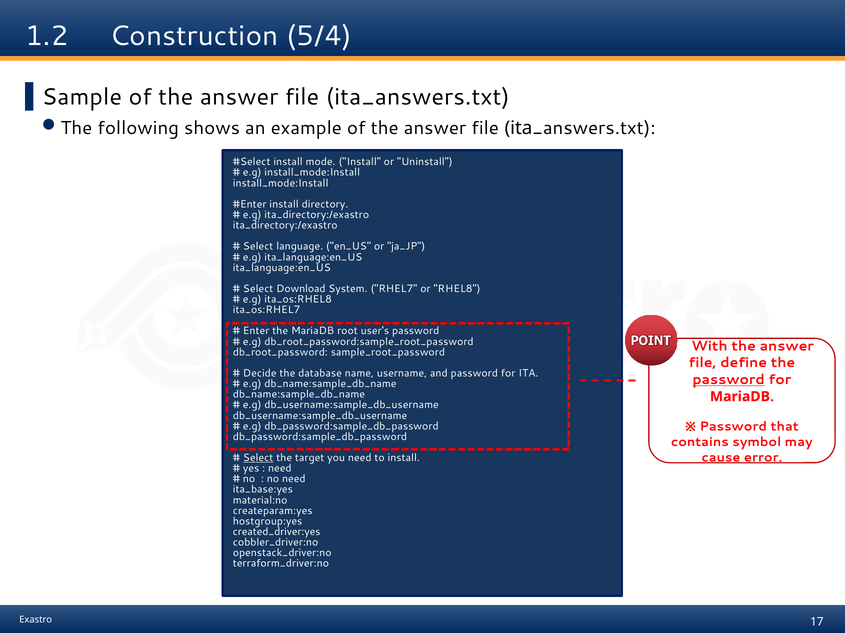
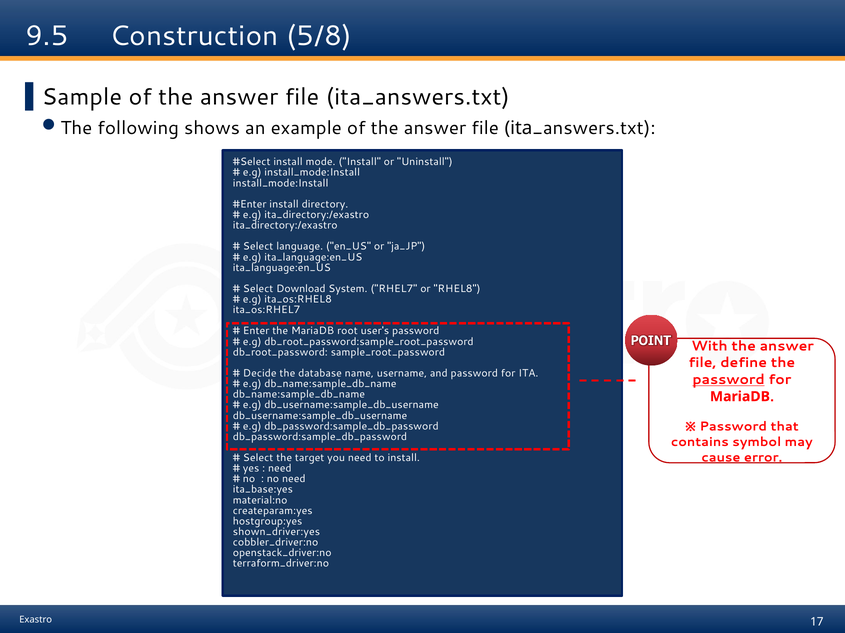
1.2: 1.2 -> 9.5 (47, 36)
5/4: 5/4 -> 5/8 (319, 36)
Select underline: present -> none (258, 458)
created_driver:yes: created_driver:yes -> shown_driver:yes (276, 532)
